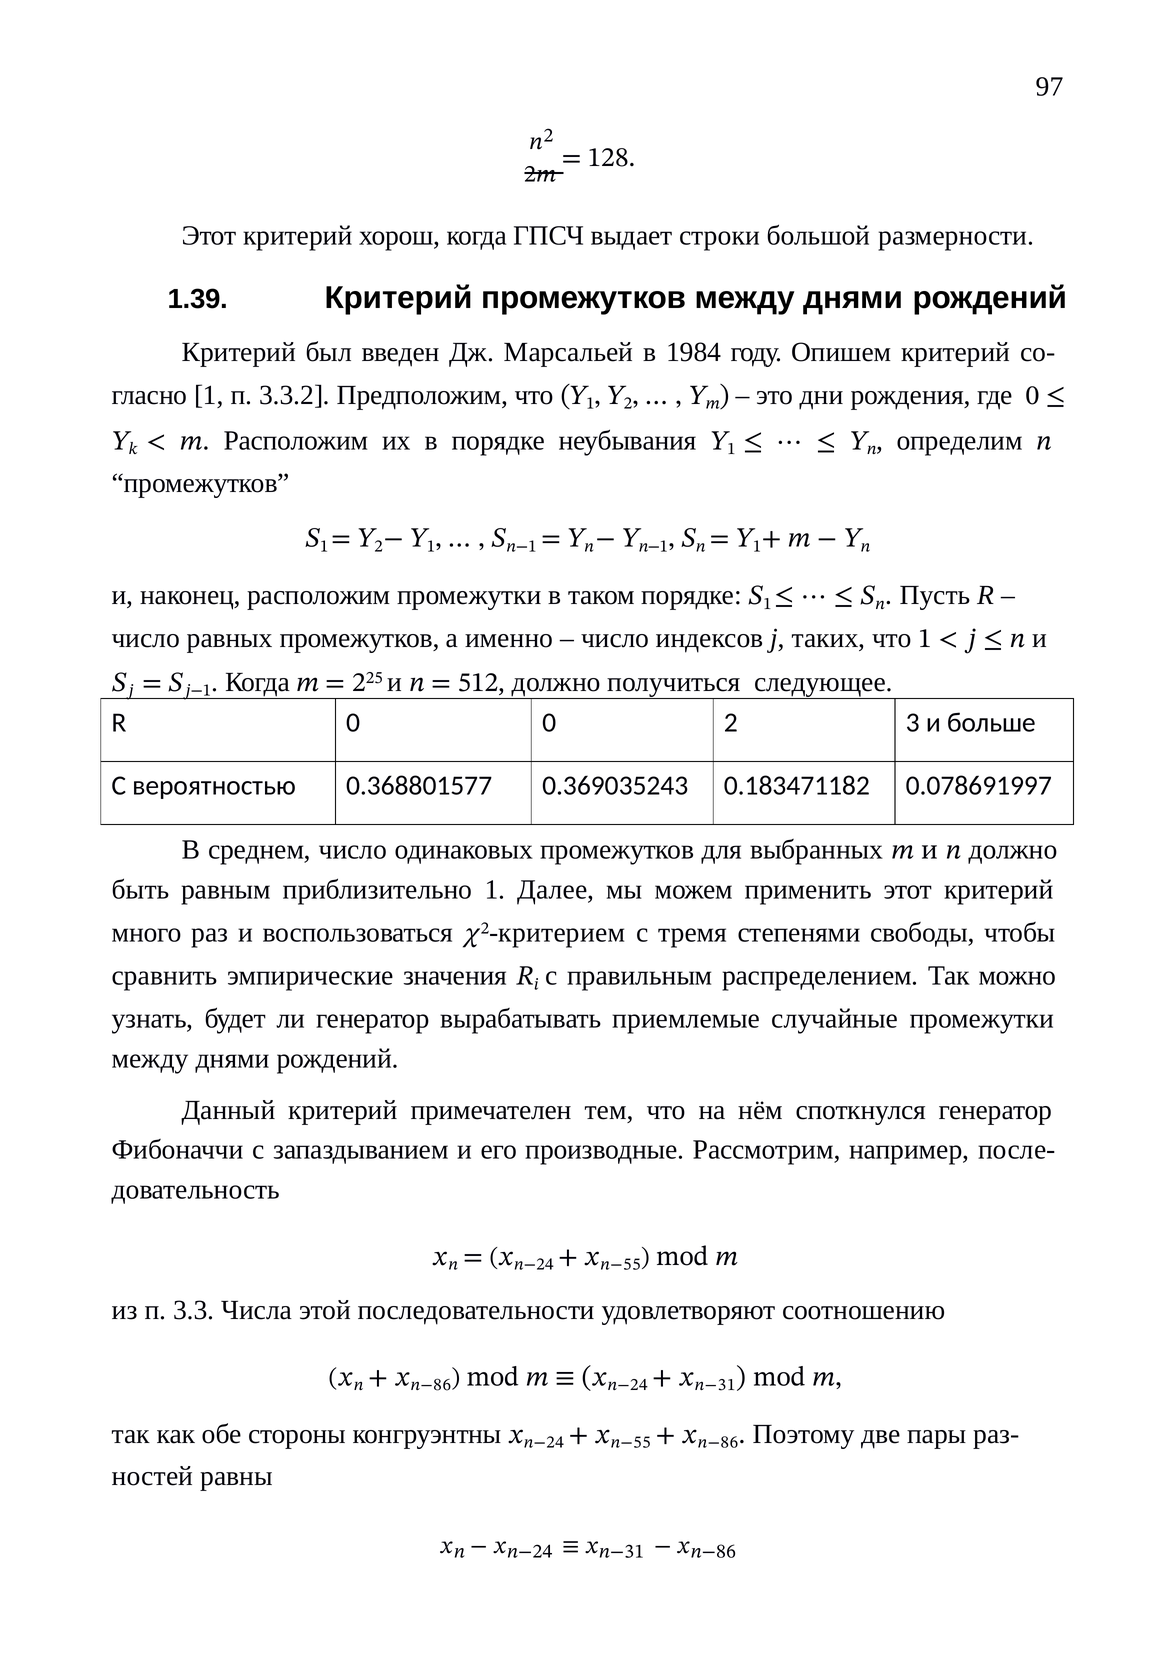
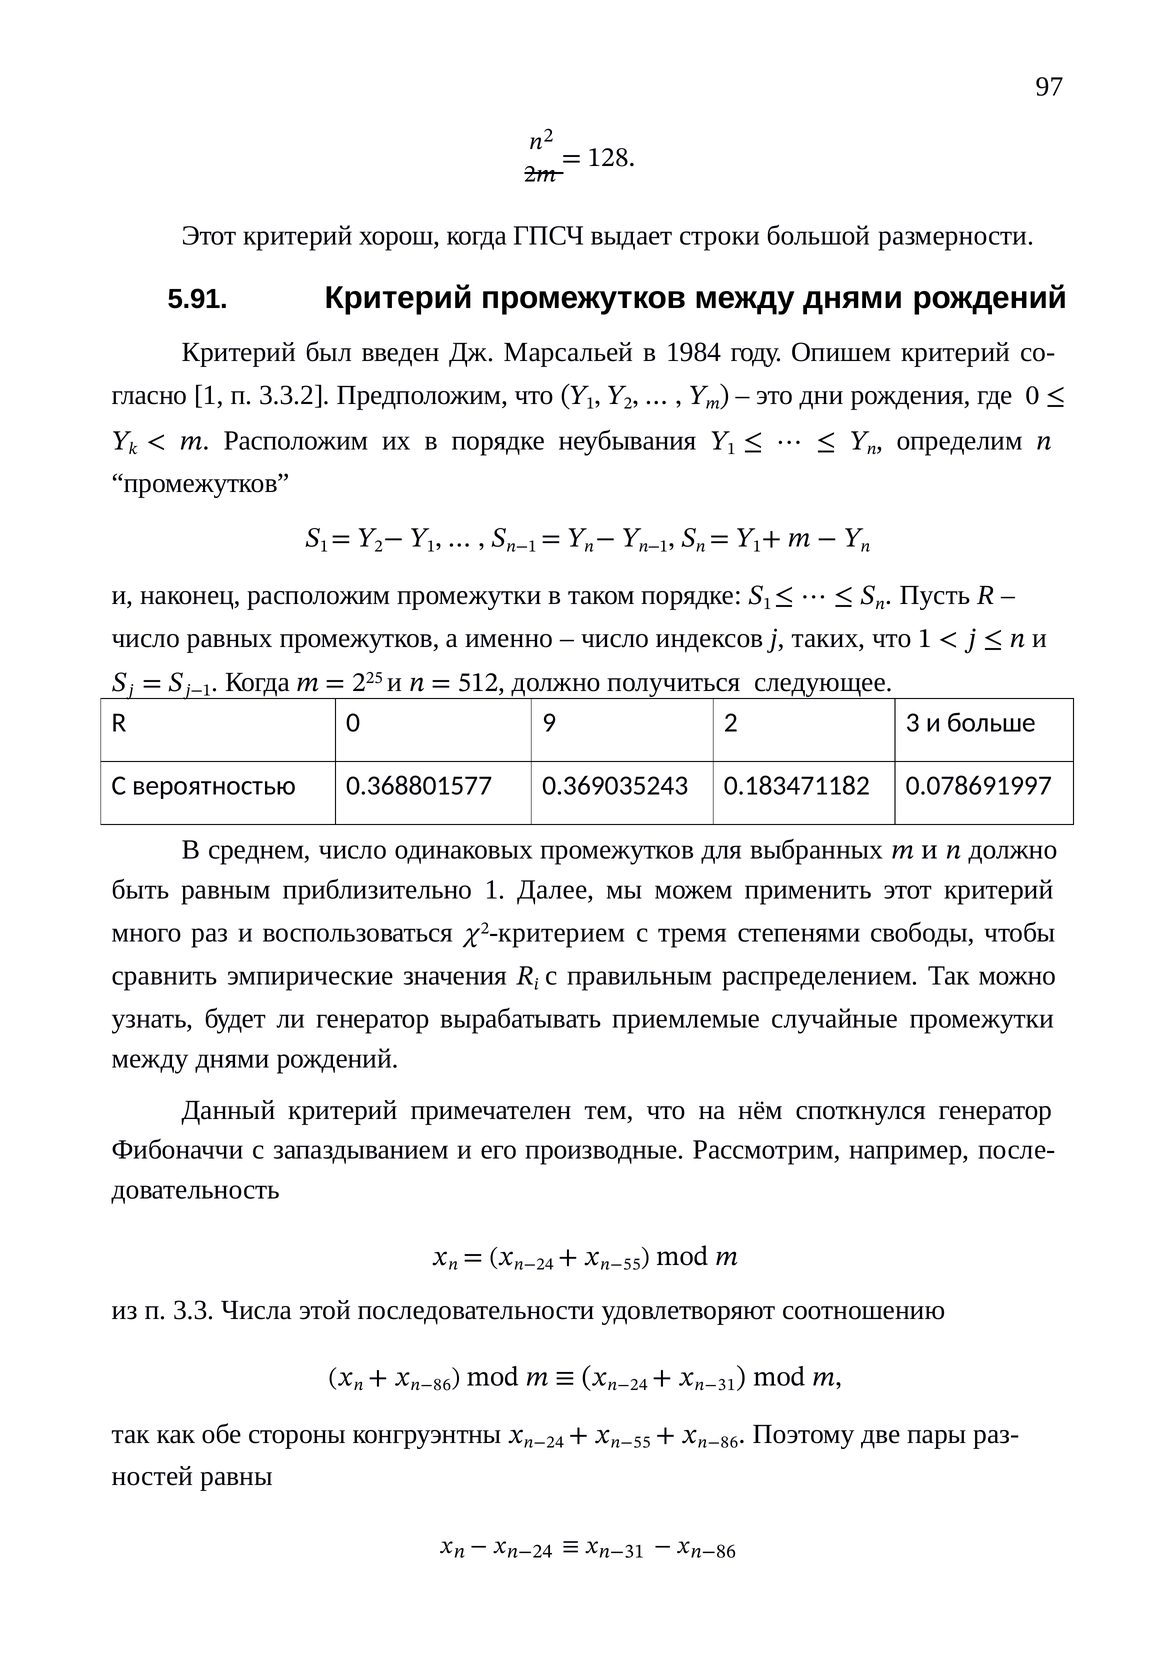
1.39: 1.39 -> 5.91 (198, 299)
0: 0 -> 9 (549, 723)
